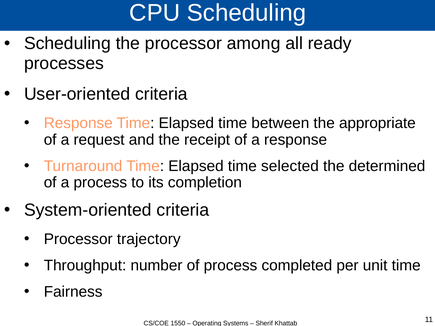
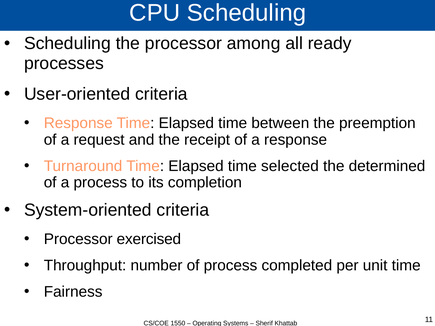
appropriate: appropriate -> preemption (377, 123)
trajectory: trajectory -> exercised (149, 239)
